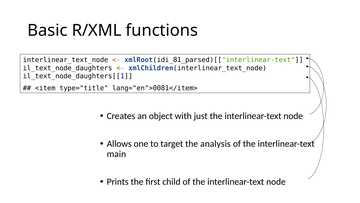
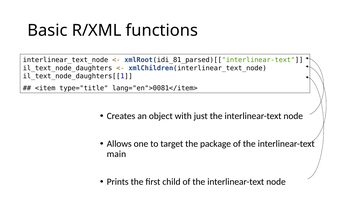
analysis: analysis -> package (216, 143)
